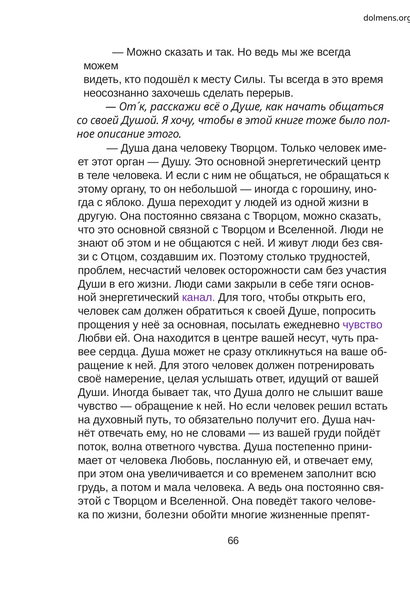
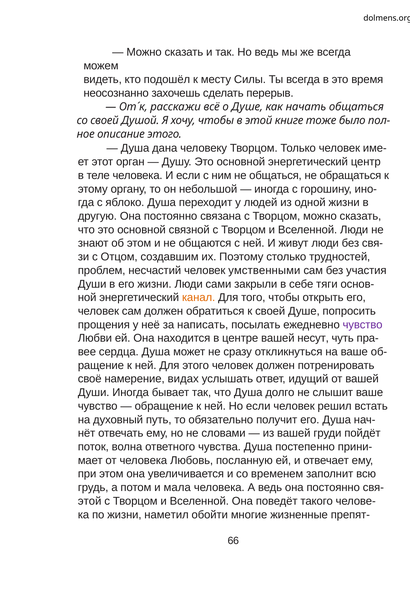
осторожности: осторожности -> умственными (264, 270)
канал colour: purple -> orange (199, 298)
основная: основная -> написать (203, 325)
целая: целая -> видах (183, 379)
болезни: болезни -> наметил (167, 515)
